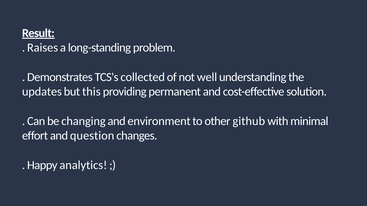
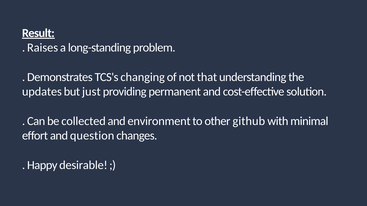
collected: collected -> changing (143, 77)
well: well -> that (207, 77)
this: this -> just (91, 92)
changing: changing -> collected (84, 121)
analytics: analytics -> desirable (83, 165)
